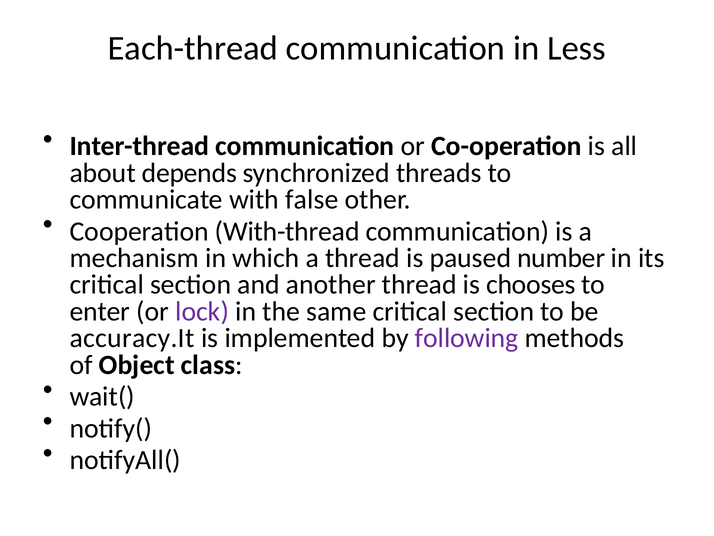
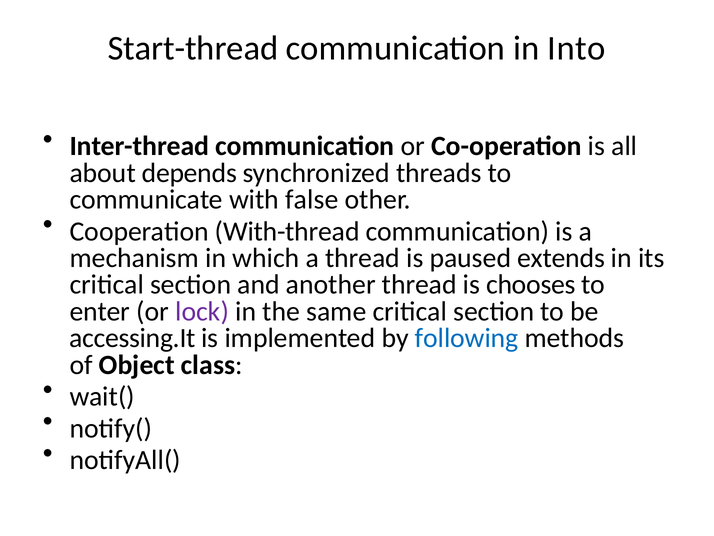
Each-thread: Each-thread -> Start-thread (193, 48)
Less: Less -> Into (576, 48)
number: number -> extends (561, 258)
accuracy.It: accuracy.It -> accessing.It (132, 338)
following colour: purple -> blue (467, 338)
